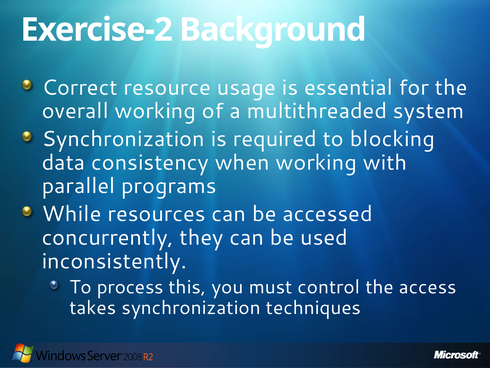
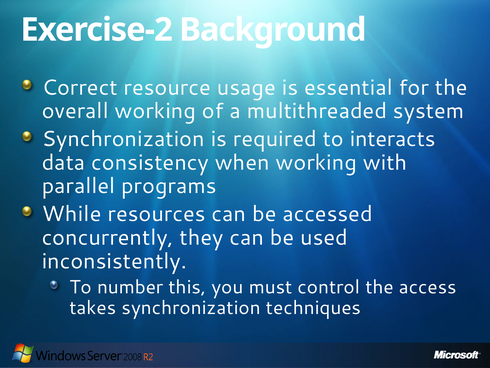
blocking: blocking -> interacts (393, 139)
process: process -> number (130, 287)
